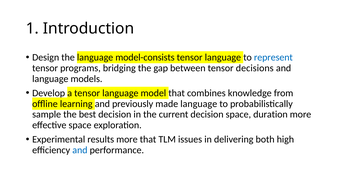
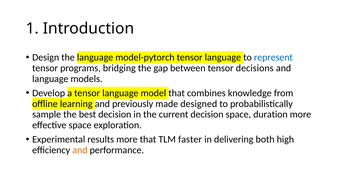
model-consists: model-consists -> model-pytorch (145, 57)
made language: language -> designed (199, 104)
issues: issues -> faster (190, 139)
and colour: blue -> orange (80, 150)
